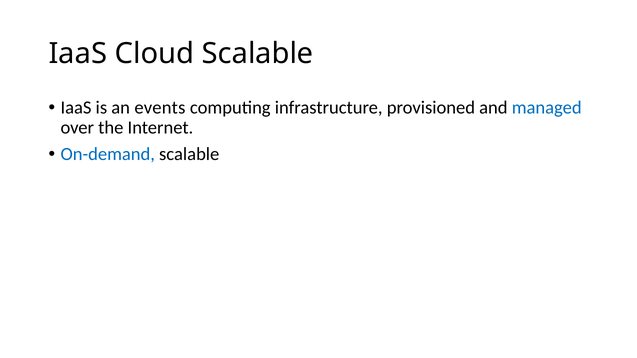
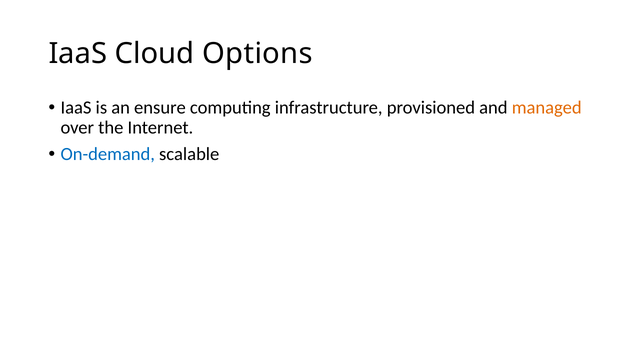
Cloud Scalable: Scalable -> Options (257, 54)
events: events -> ensure (160, 108)
managed colour: blue -> orange (547, 108)
